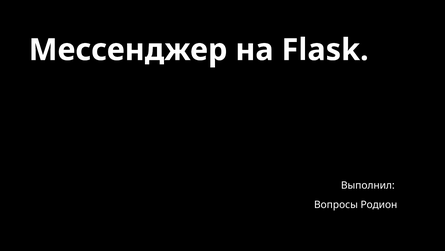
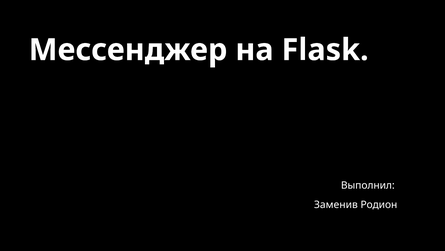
Вопросы: Вопросы -> Заменив (336, 204)
